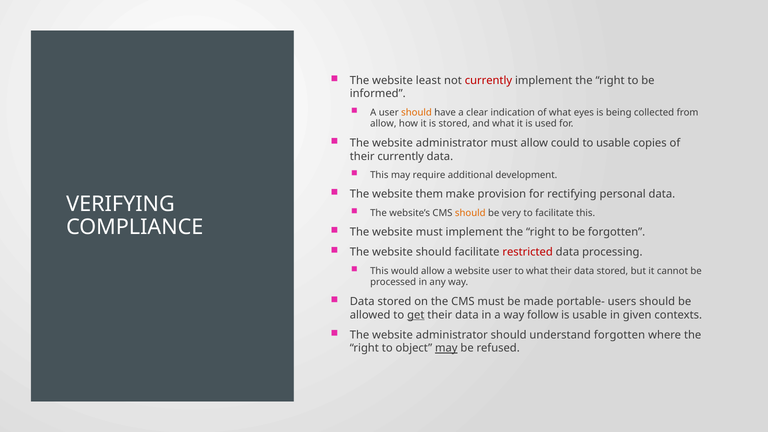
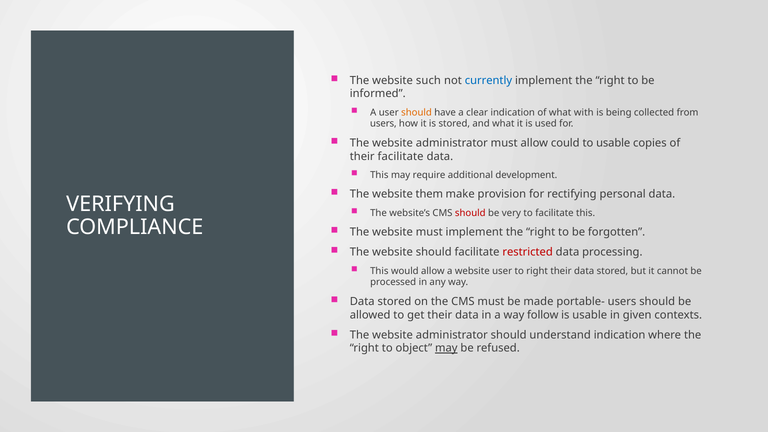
least: least -> such (428, 80)
currently colour: red -> blue (488, 80)
eyes: eyes -> with (584, 112)
allow: allow -> users (383, 124)
their currently: currently -> facilitate (401, 156)
should colour: orange -> red (470, 213)
to what: what -> right (537, 271)
get underline: present -> none (416, 315)
understand forgotten: forgotten -> indication (620, 335)
